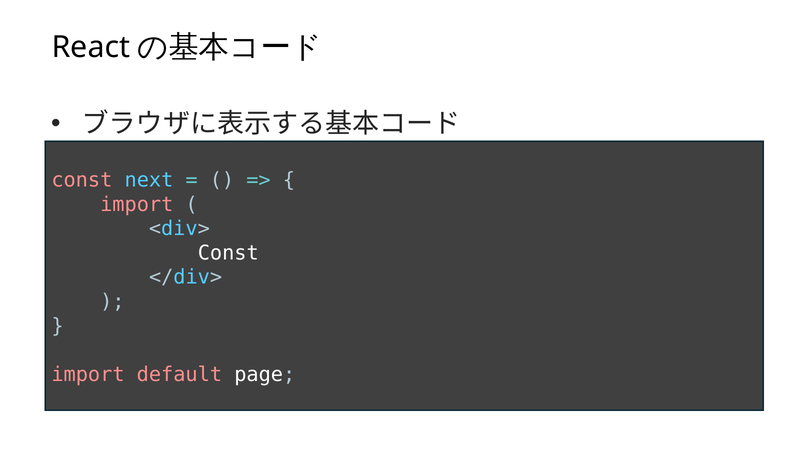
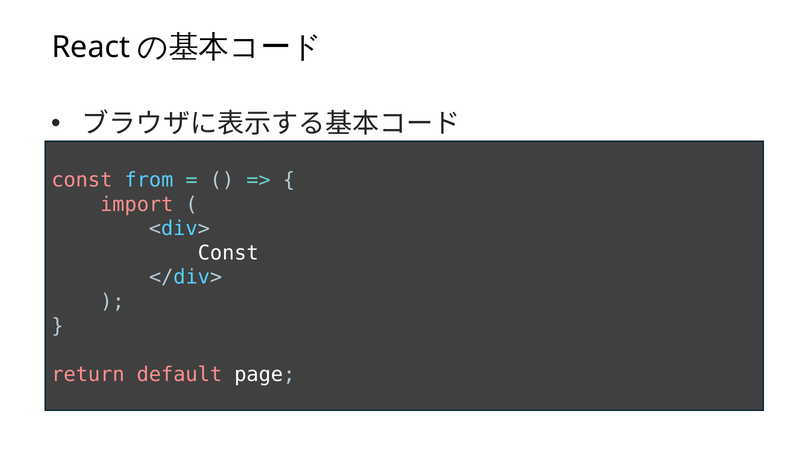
next: next -> from (149, 180)
import: import -> return (88, 375)
